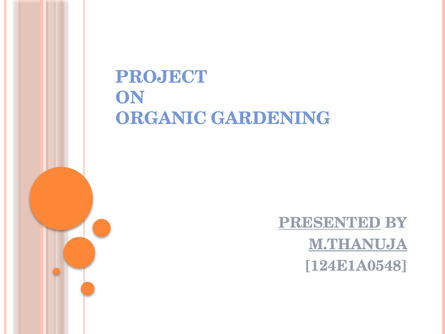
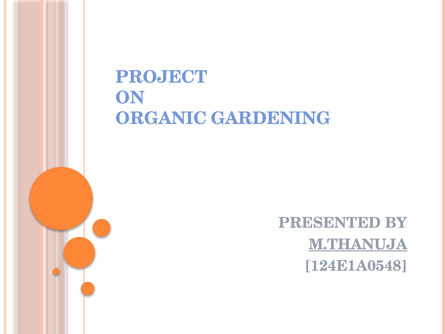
PRESENTED underline: present -> none (330, 223)
